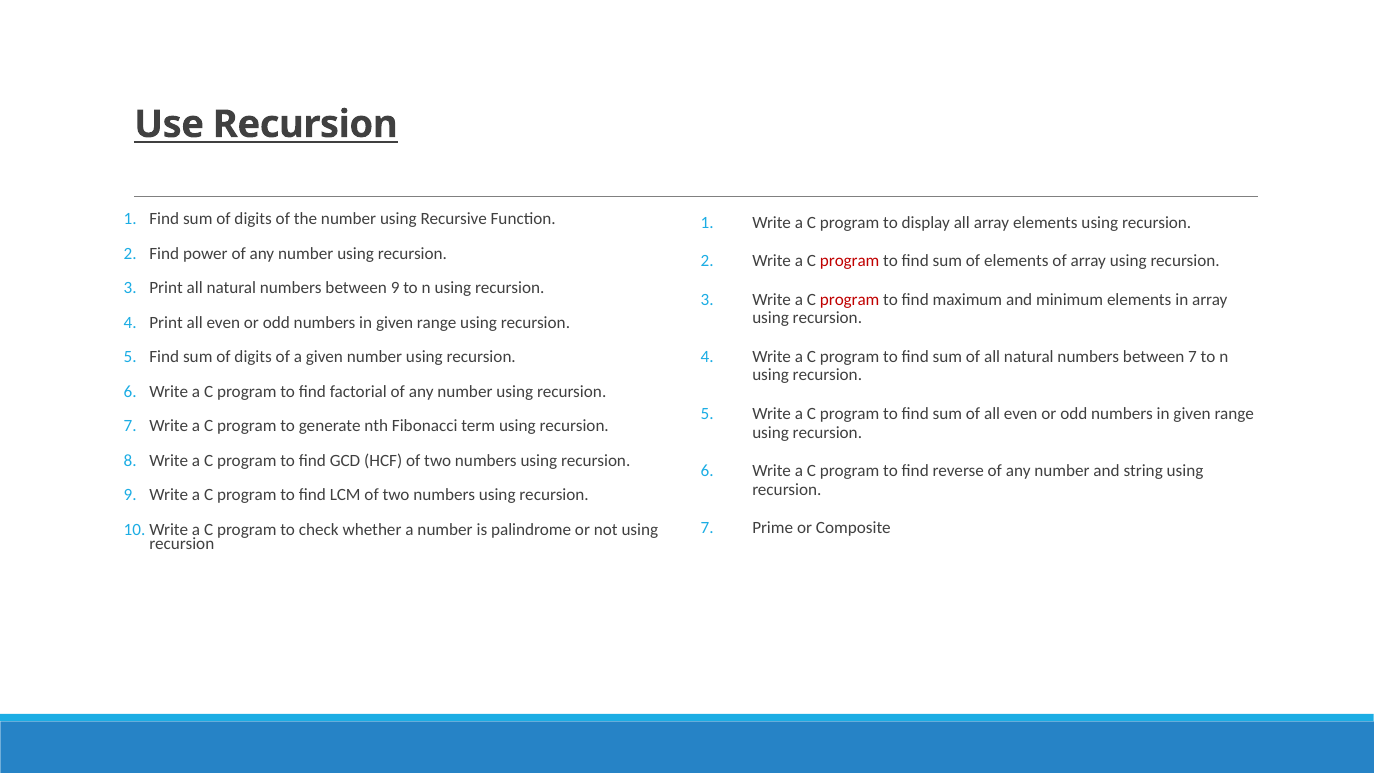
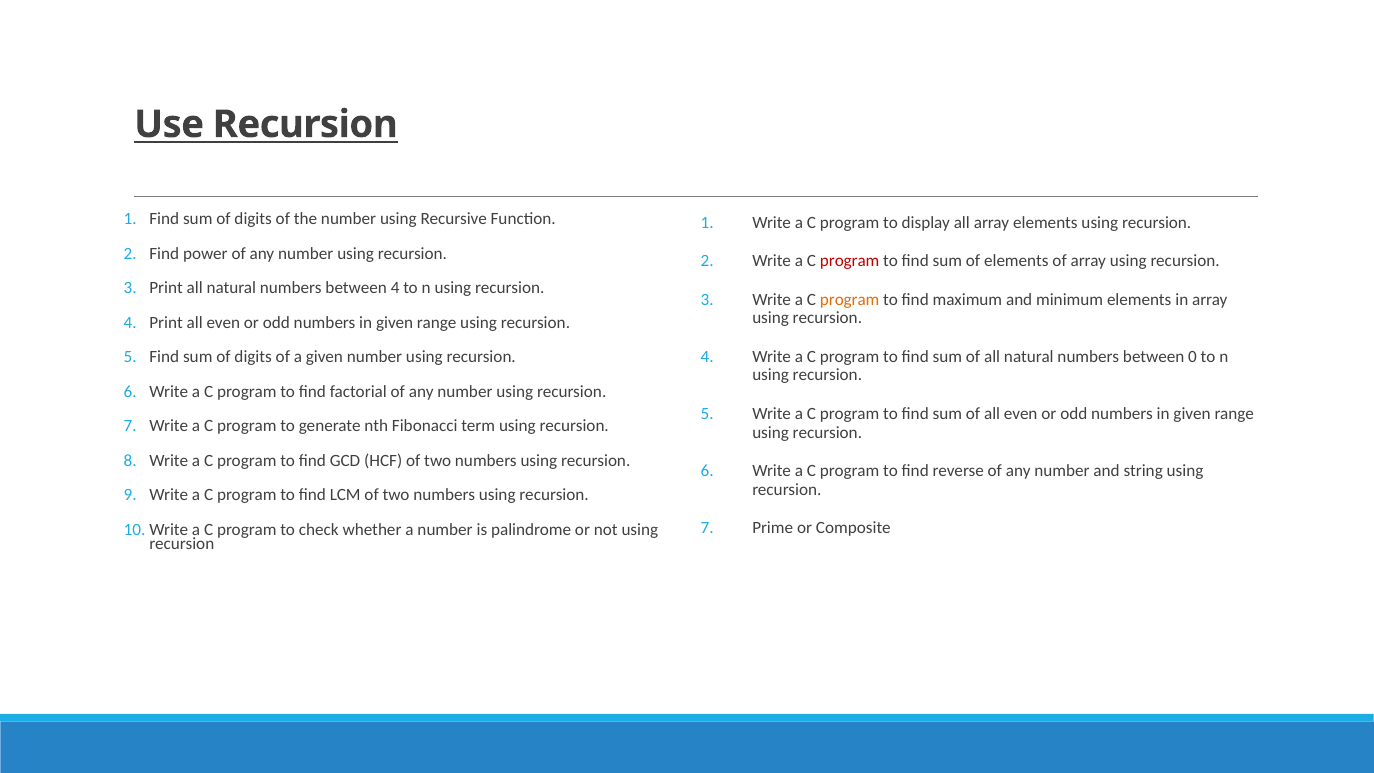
between 9: 9 -> 4 (395, 288)
program colour: red -> orange (850, 300)
between 7: 7 -> 0 (1193, 357)
